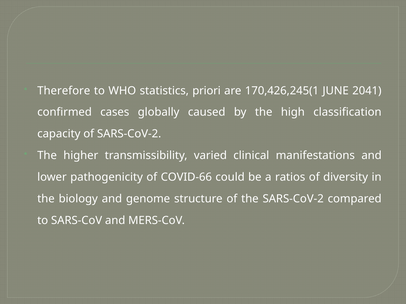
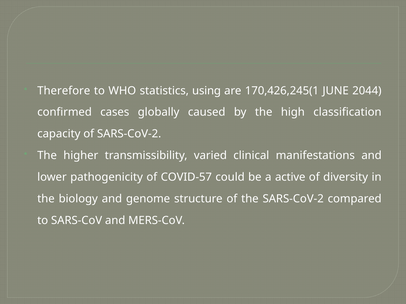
priori: priori -> using (207, 91)
2041: 2041 -> 2044 (367, 91)
COVID-66: COVID-66 -> COVID-57 (186, 177)
ratios: ratios -> active (290, 177)
